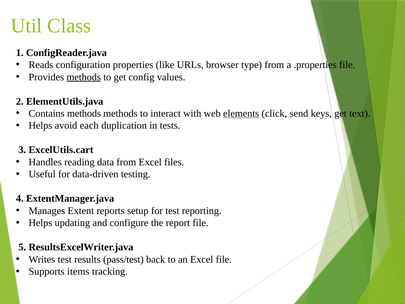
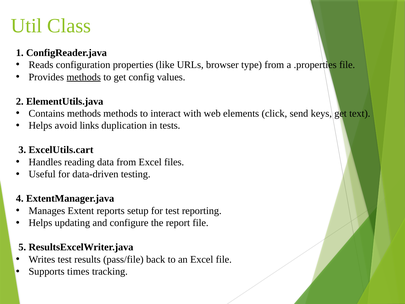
elements underline: present -> none (241, 113)
each: each -> links (89, 126)
pass/test: pass/test -> pass/file (123, 259)
items: items -> times (78, 271)
